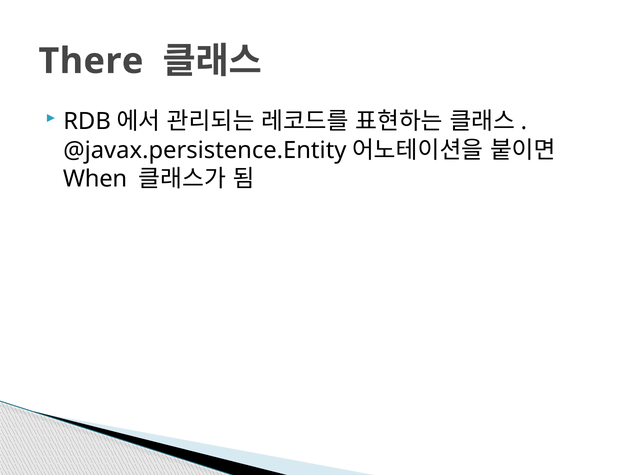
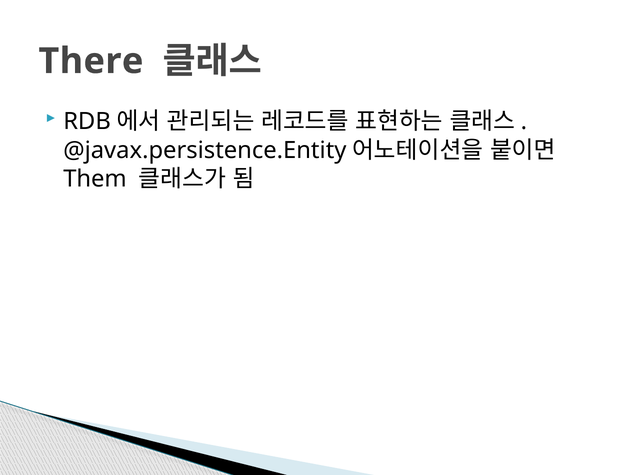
When: When -> Them (95, 179)
